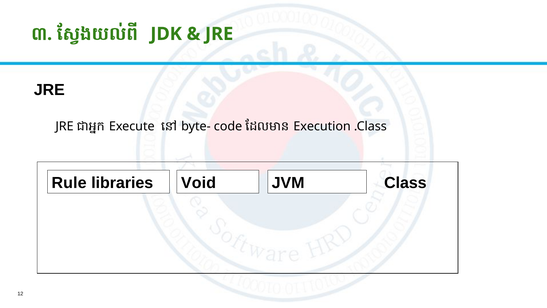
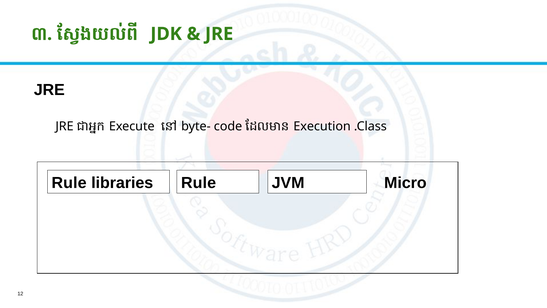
libraries Void: Void -> Rule (199, 183)
Class: Class -> Micro (405, 183)
